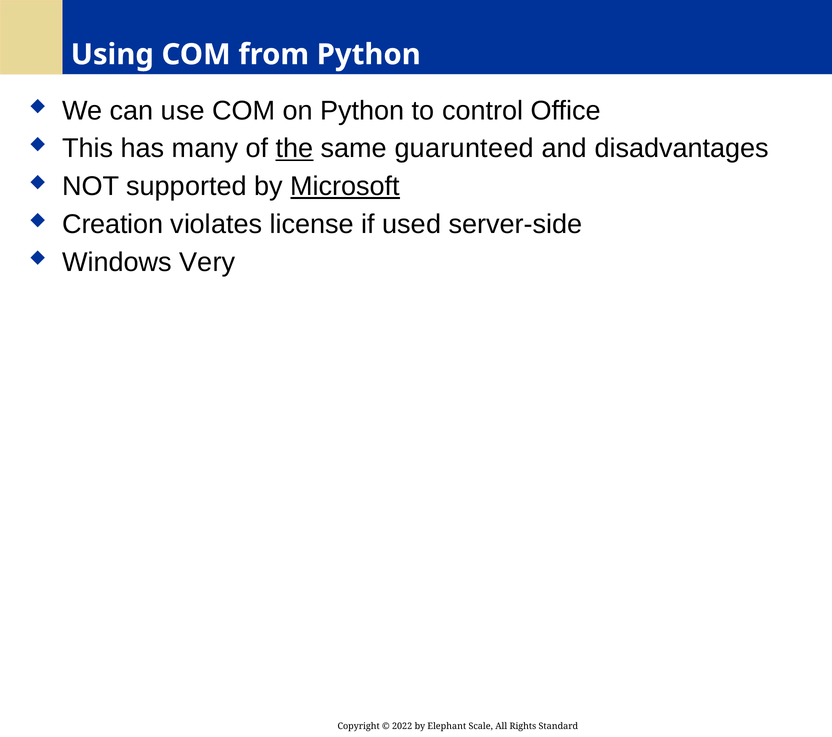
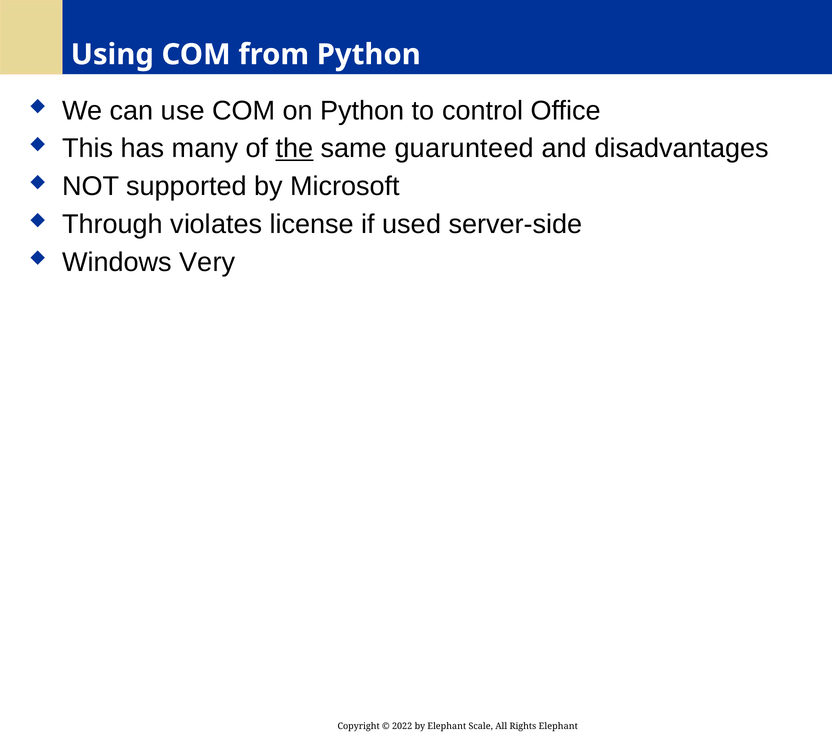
Microsoft underline: present -> none (345, 186)
Creation: Creation -> Through (113, 224)
Rights Standard: Standard -> Elephant (558, 726)
